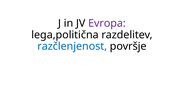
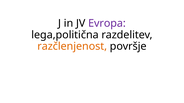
razčlenjenost colour: blue -> orange (72, 47)
